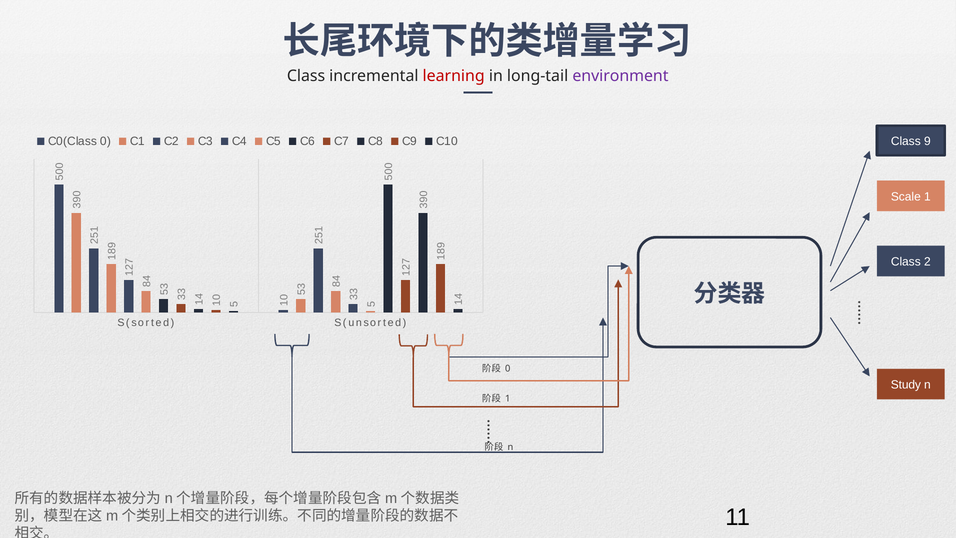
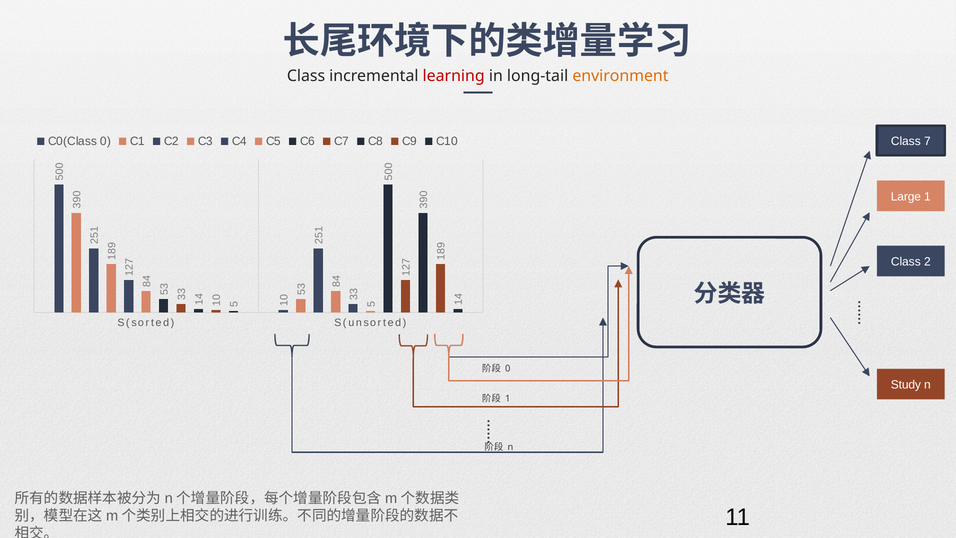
environment colour: purple -> orange (620, 76)
Class 9: 9 -> 7 (927, 141)
Scale: Scale -> Large (906, 197)
